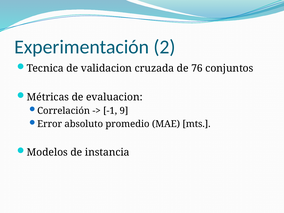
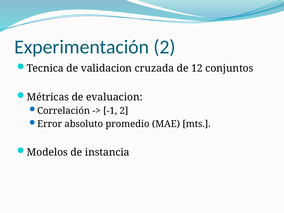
76: 76 -> 12 (197, 68)
-1 9: 9 -> 2 (124, 111)
